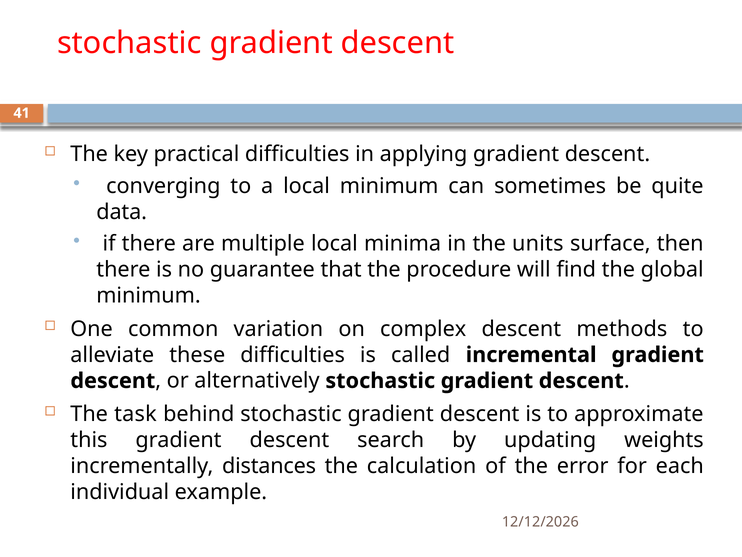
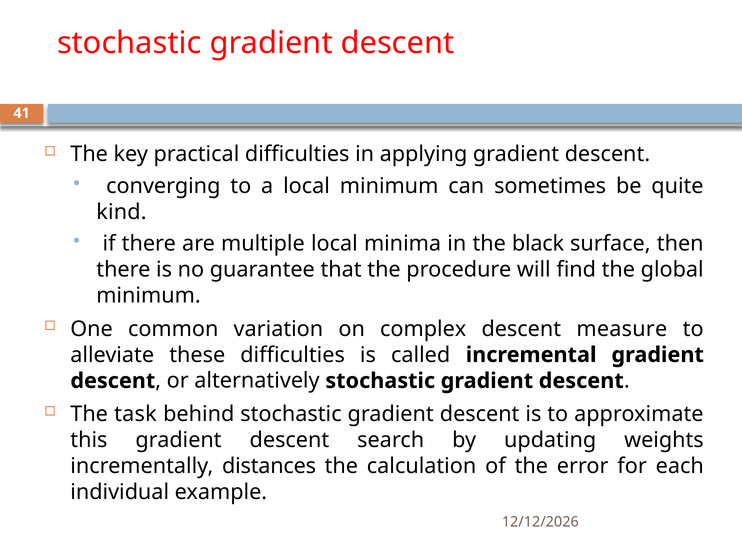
data: data -> kind (121, 212)
units: units -> black (538, 243)
methods: methods -> measure (622, 329)
